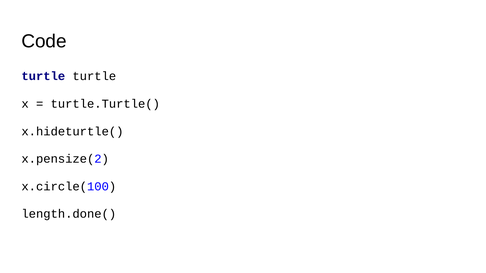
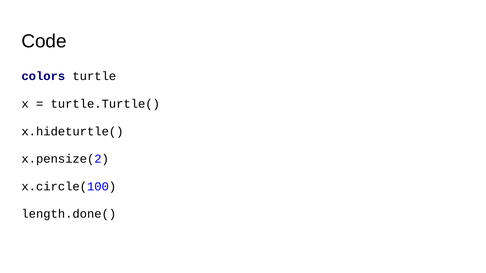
turtle: turtle -> colors (43, 76)
